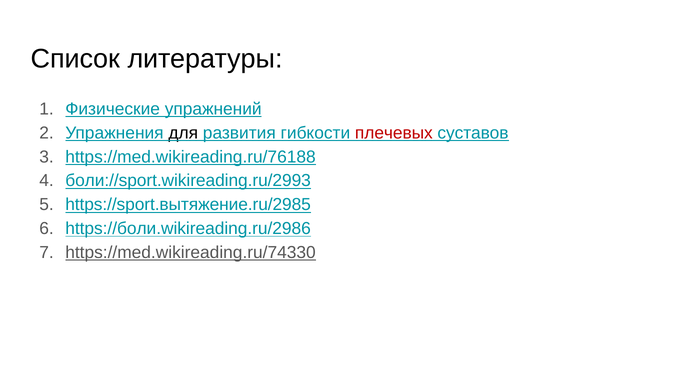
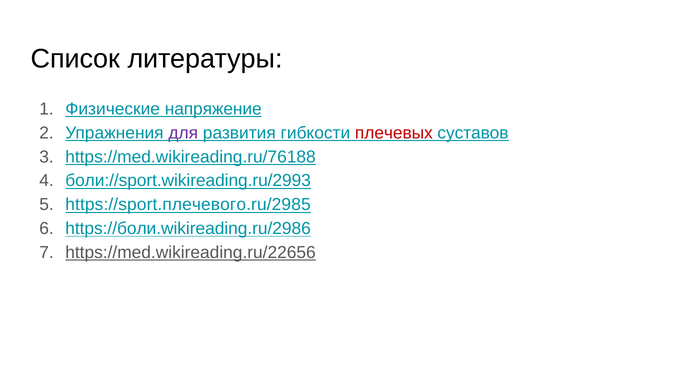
упражнений: упражнений -> напряжение (213, 109)
для colour: black -> purple (183, 133)
https://sport.вытяжение.ru/2985: https://sport.вытяжение.ru/2985 -> https://sport.плечевого.ru/2985 (188, 205)
https://med.wikireading.ru/74330: https://med.wikireading.ru/74330 -> https://med.wikireading.ru/22656 (191, 253)
